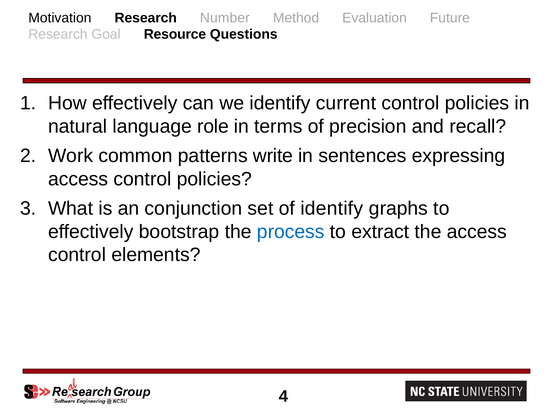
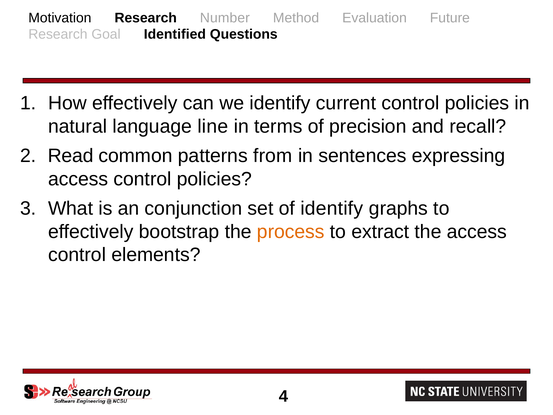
Resource: Resource -> Identified (175, 34)
role: role -> line (213, 126)
Work: Work -> Read (71, 156)
write: write -> from (273, 156)
process colour: blue -> orange (291, 232)
